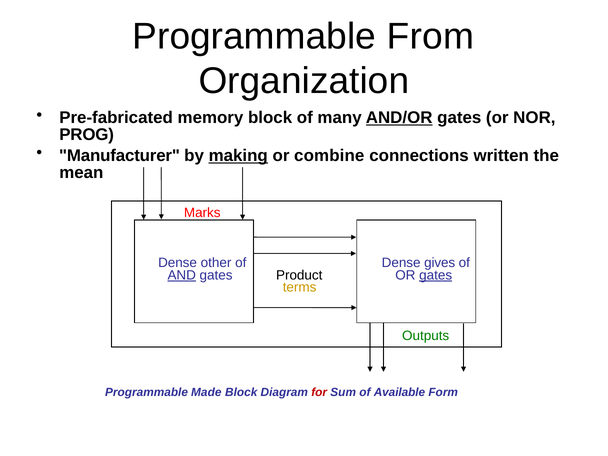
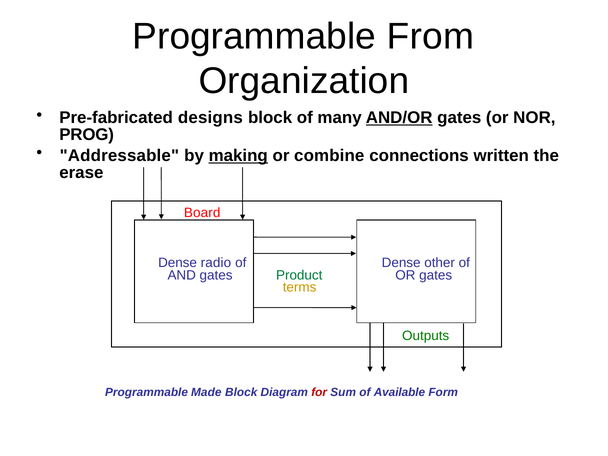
memory: memory -> designs (210, 118)
Manufacturer: Manufacturer -> Addressable (119, 155)
mean: mean -> erase (81, 173)
Marks: Marks -> Board (202, 213)
other: other -> radio (216, 263)
gives: gives -> other (440, 263)
AND underline: present -> none (182, 275)
Product colour: black -> green (299, 275)
gates underline: present -> none (436, 275)
